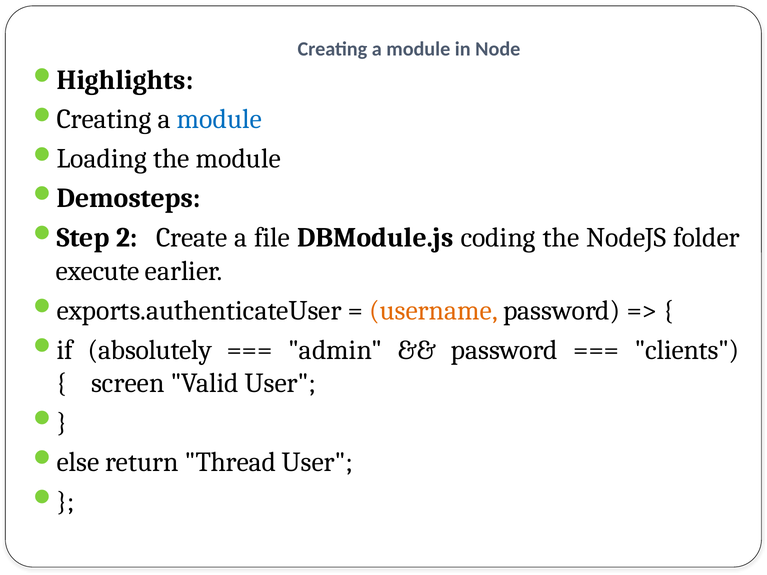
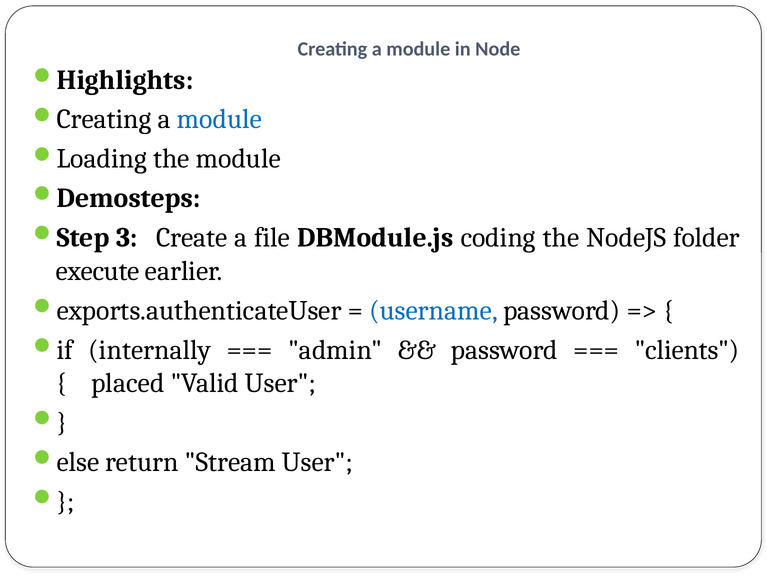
2: 2 -> 3 (127, 238)
username colour: orange -> blue (433, 311)
absolutely: absolutely -> internally (150, 350)
screen: screen -> placed (128, 384)
Thread: Thread -> Stream (230, 463)
